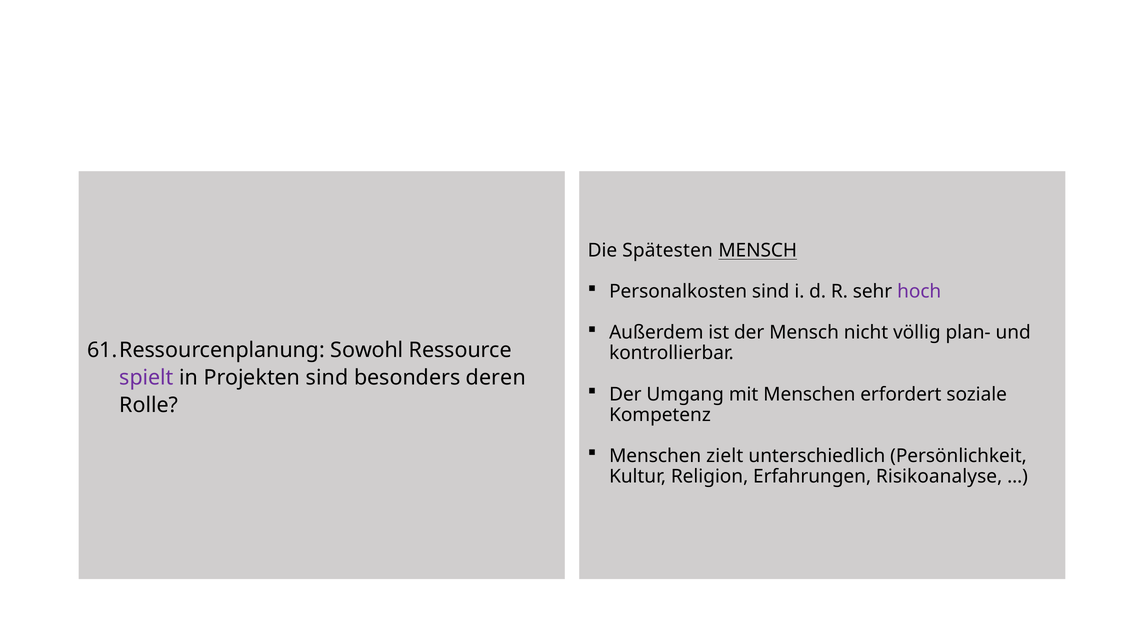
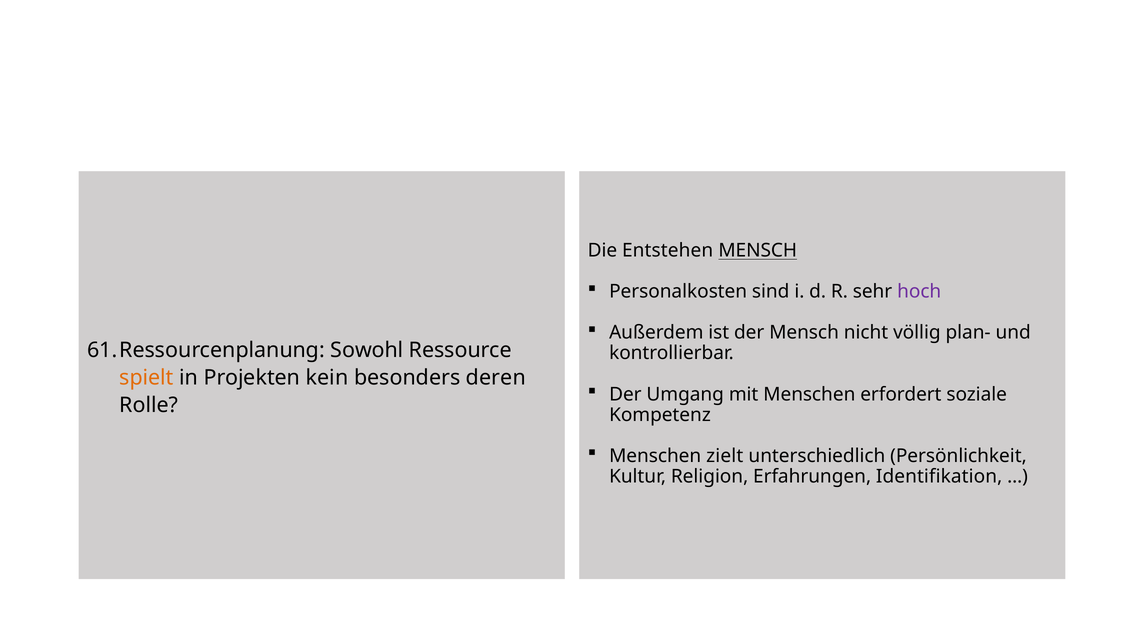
Spätesten: Spätesten -> Entstehen (668, 251)
spielt colour: purple -> orange (147, 378)
Projekten sind: sind -> kein (327, 378)
Risikoanalyse: Risikoanalyse -> Identifikation (939, 477)
